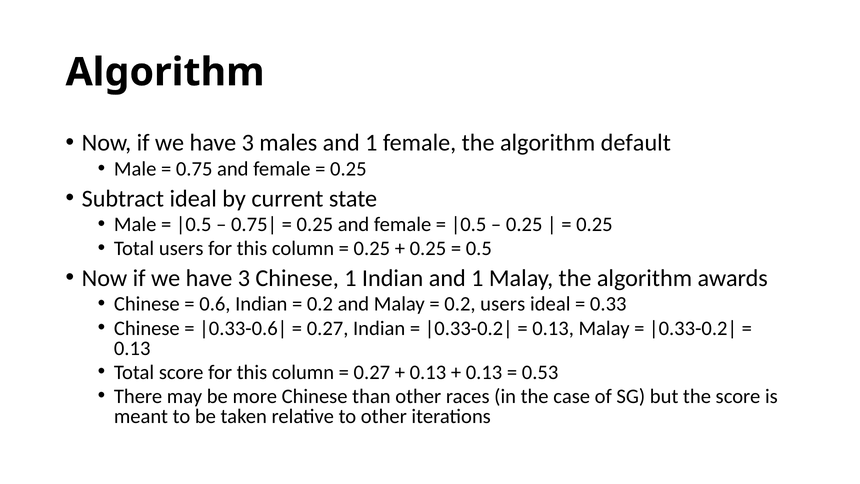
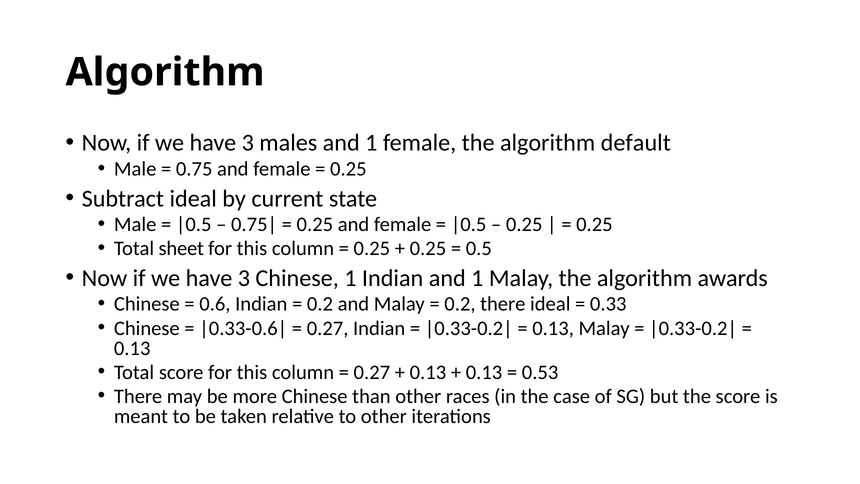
Total users: users -> sheet (181, 248)
0.2 users: users -> there (503, 304)
